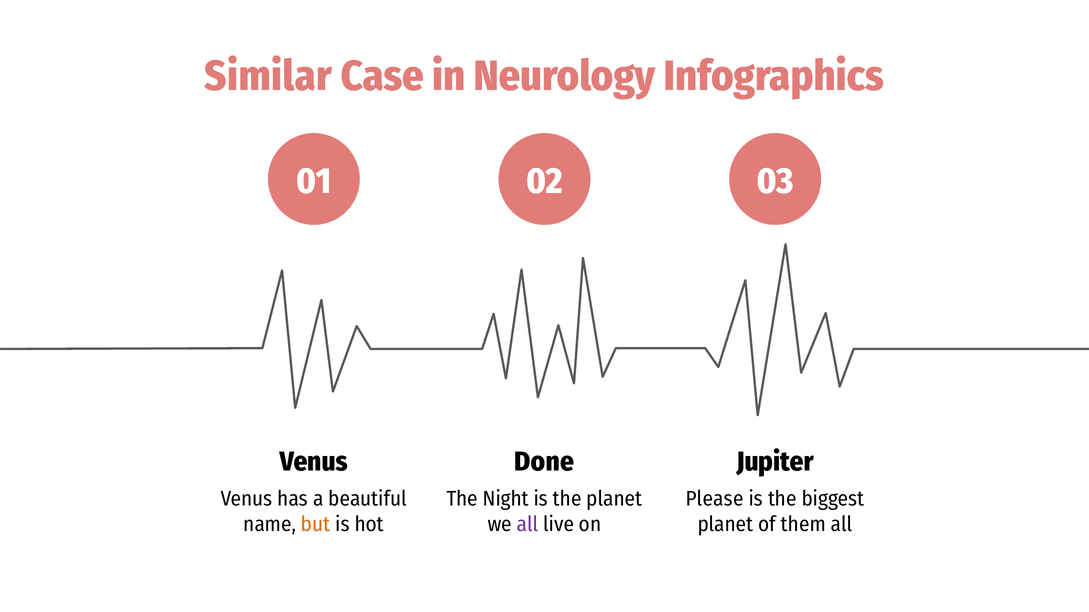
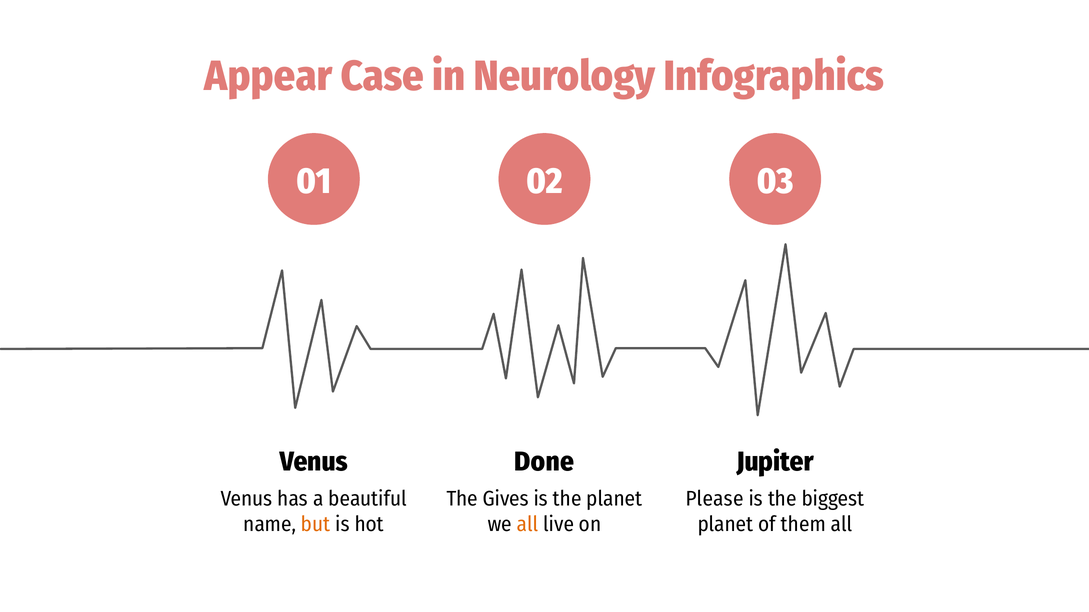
Similar: Similar -> Appear (268, 76)
Night: Night -> Gives (506, 499)
all colour: purple -> orange (528, 525)
